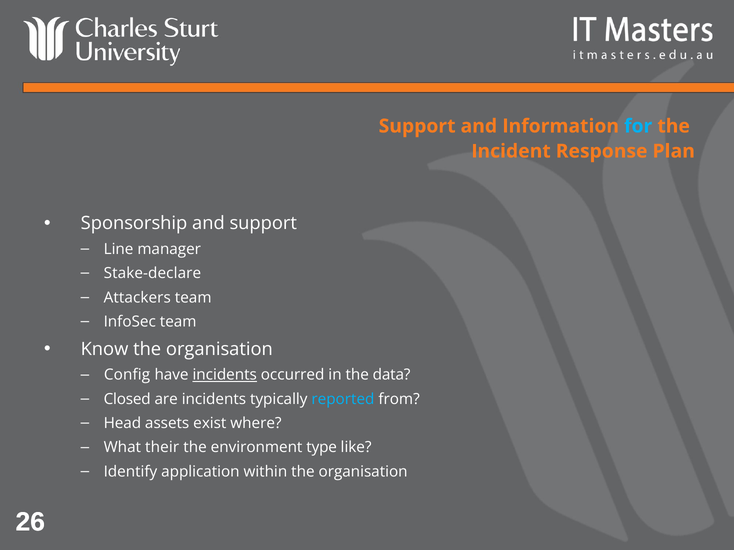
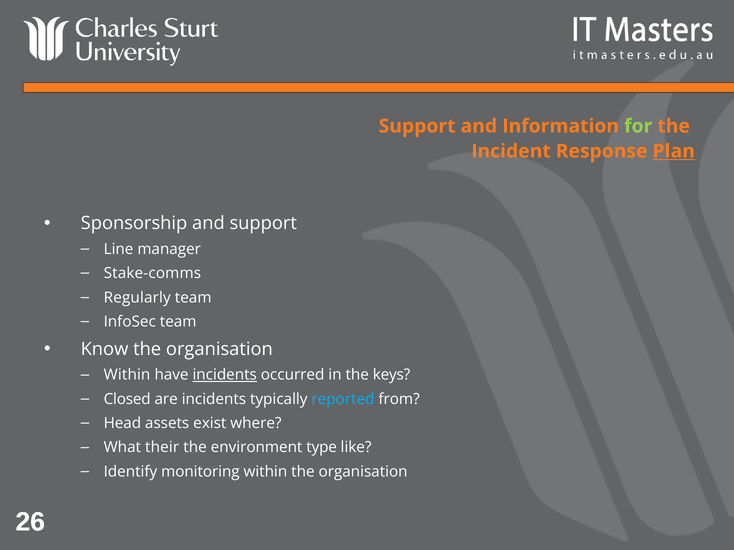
for colour: light blue -> light green (638, 126)
Plan underline: none -> present (674, 151)
Stake-declare: Stake-declare -> Stake-comms (152, 274)
Attackers: Attackers -> Regularly (137, 298)
Config: Config -> Within (127, 375)
data: data -> keys (392, 375)
application: application -> monitoring (200, 472)
